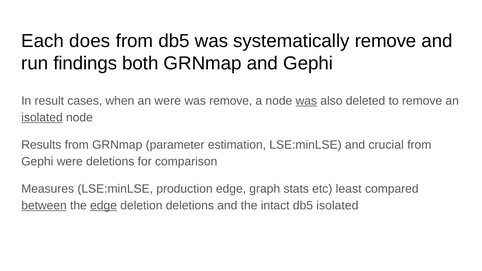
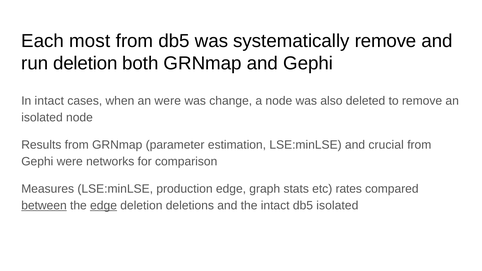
does: does -> most (90, 41)
run findings: findings -> deletion (85, 63)
In result: result -> intact (49, 101)
was remove: remove -> change (231, 101)
was underline: present -> none (306, 101)
isolated underline: present -> none (42, 118)
were deletions: deletions -> networks (110, 162)
least: least -> rates (349, 189)
